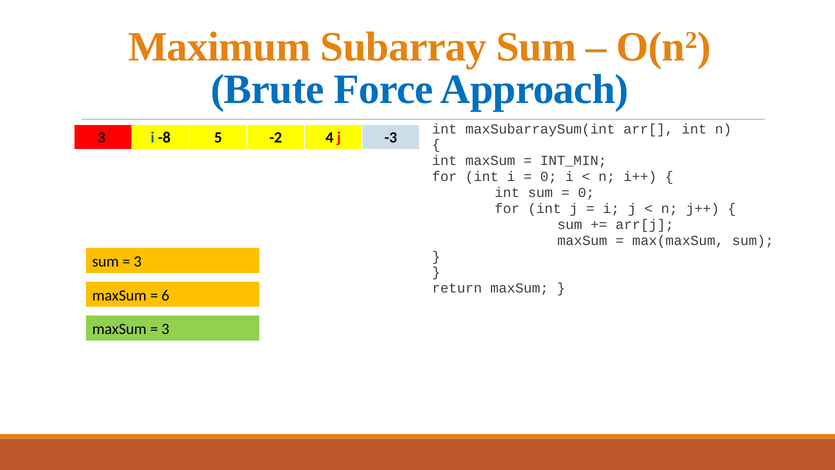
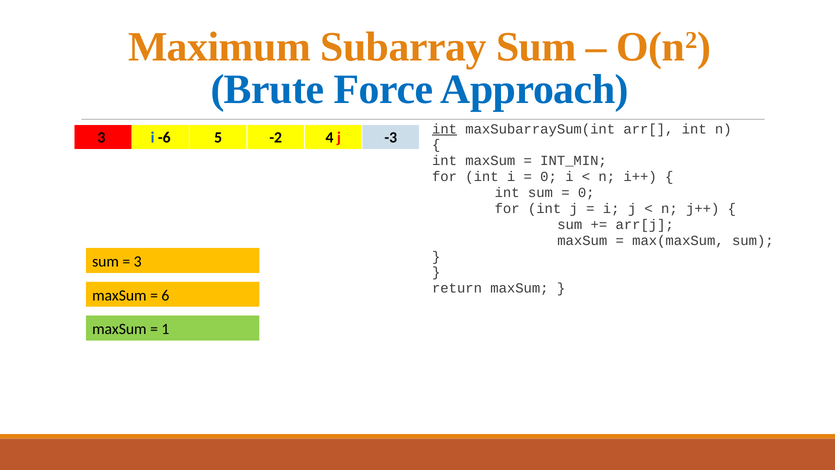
int underline: none -> present (445, 129)
-8: -8 -> -6 (164, 138)
3: 3 -> 1 (165, 329)
